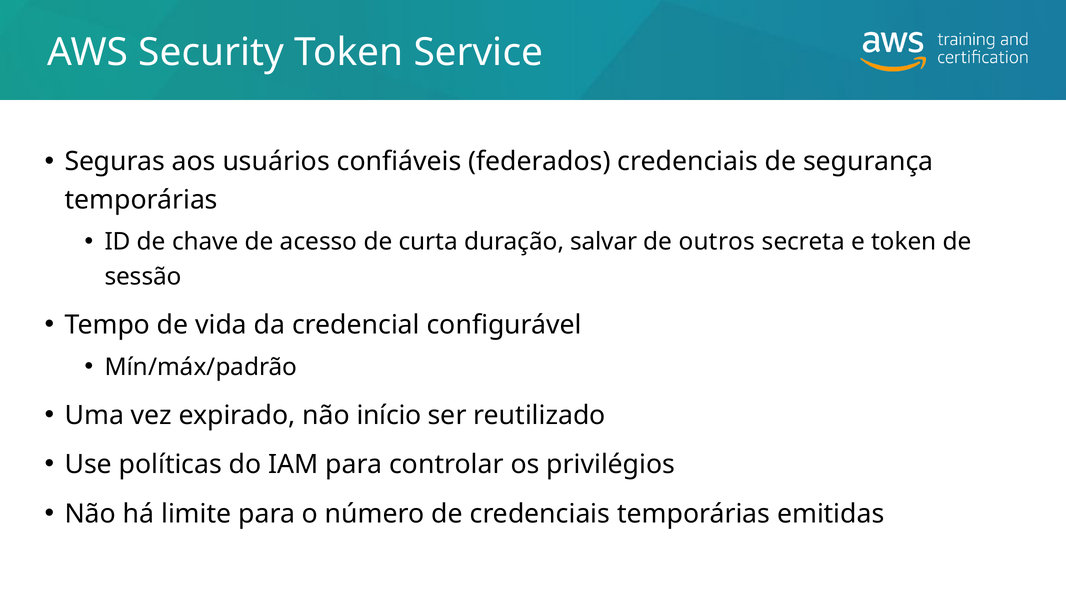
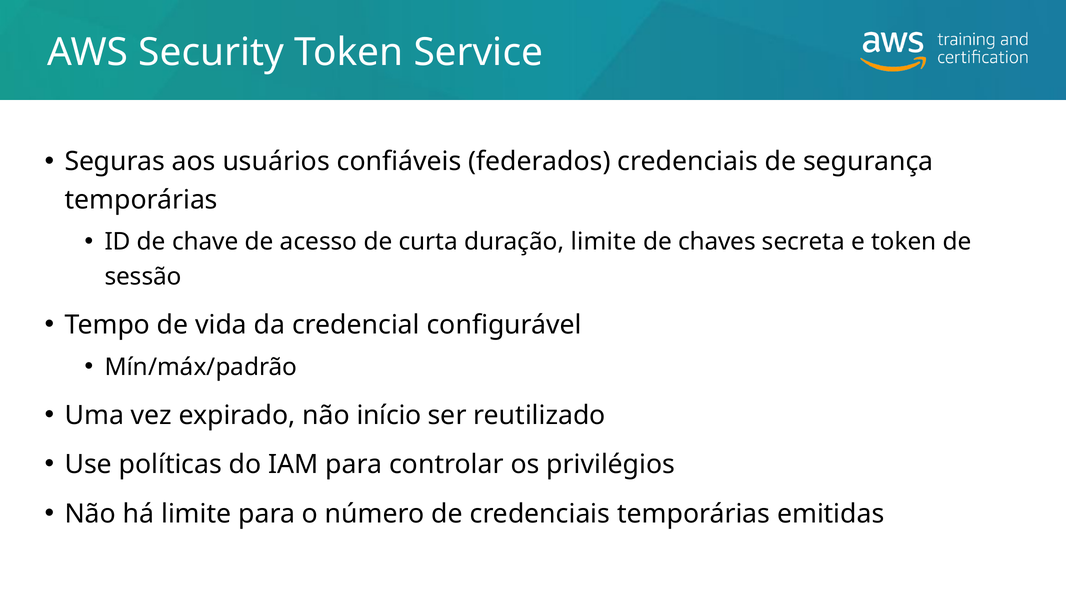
duração salvar: salvar -> limite (604, 242)
outros: outros -> chaves (717, 242)
